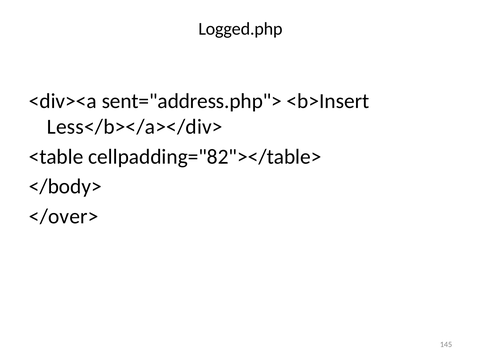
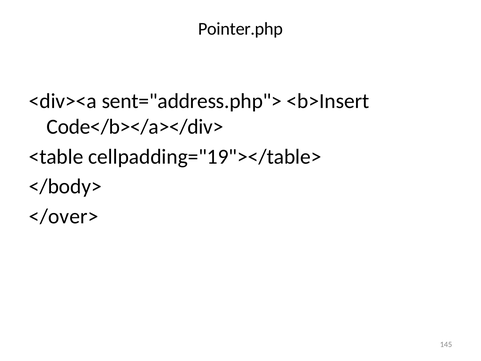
Logged.php: Logged.php -> Pointer.php (241, 29)
Less</b></a></div>: Less</b></a></div> -> Code</b></a></div> (135, 127)
cellpadding="82"></table>: cellpadding="82"></table> -> cellpadding="19"></table> (205, 157)
